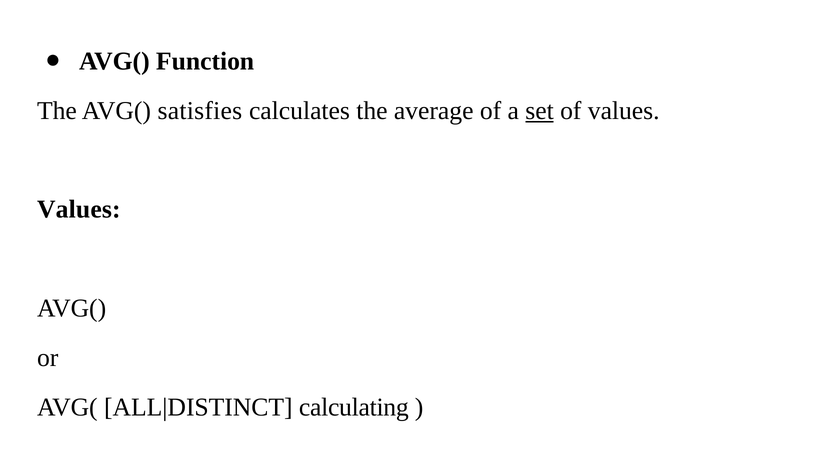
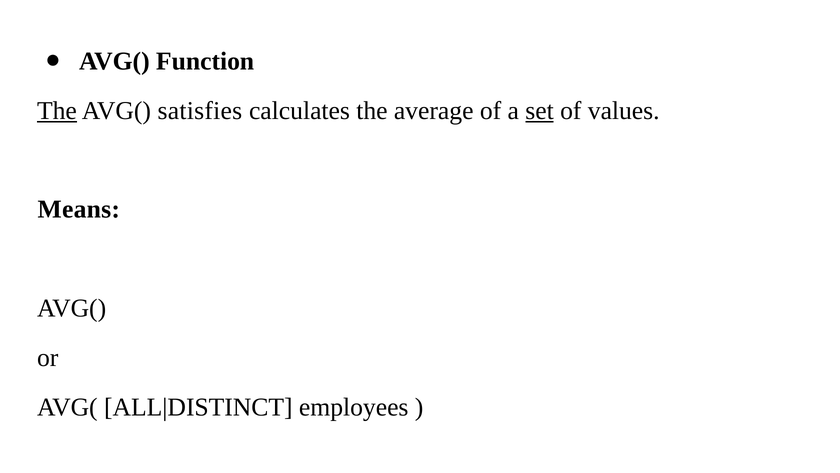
The underline: none -> present (57, 110)
Values: Values -> Means (79, 209)
calculating: calculating -> employees (354, 407)
